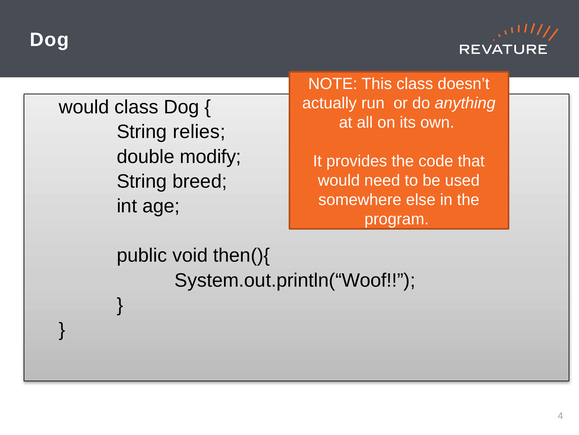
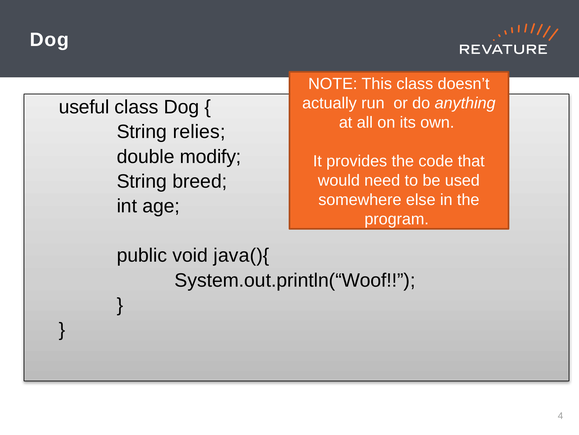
would: would -> useful (84, 107)
then(){: then(){ -> java(){ (241, 255)
